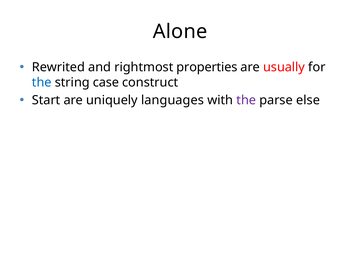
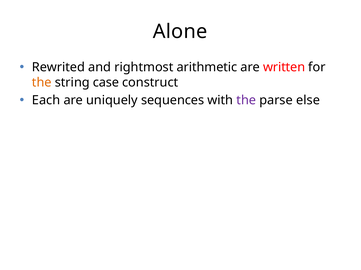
properties: properties -> arithmetic (207, 67)
usually: usually -> written (284, 67)
the colour: blue -> orange (42, 83)
Start: Start -> Each (46, 100)
languages: languages -> sequences (173, 100)
